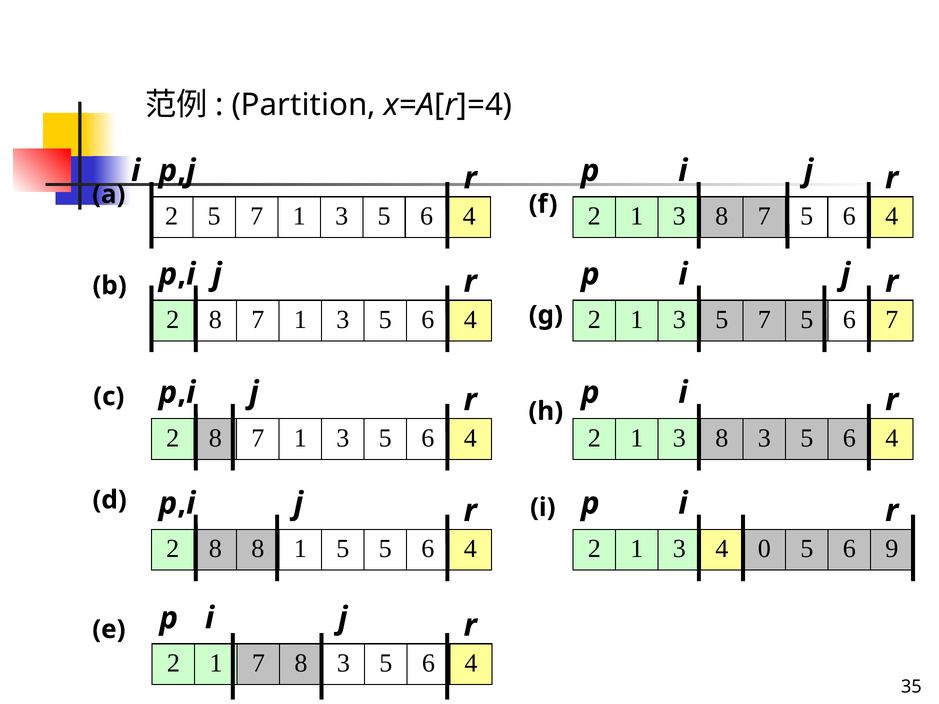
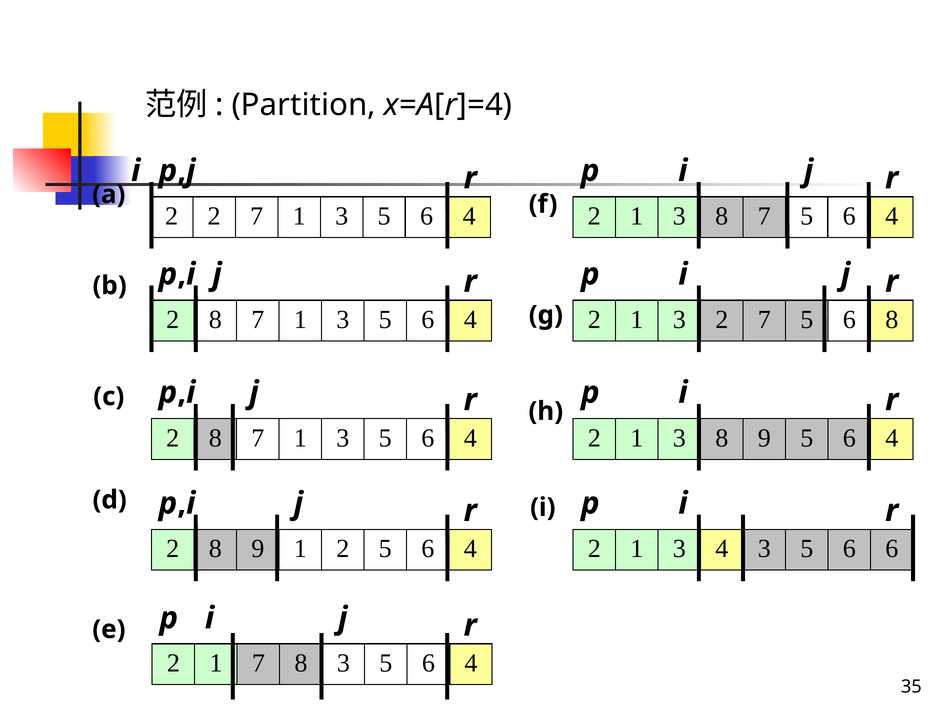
2 5: 5 -> 2 (214, 216)
2 1 3 5: 5 -> 2 (722, 320)
6 7: 7 -> 8 (892, 320)
3 8 3: 3 -> 9 (764, 438)
2 8 8: 8 -> 9 (258, 549)
1 5: 5 -> 2 (343, 549)
4 0: 0 -> 3 (764, 549)
6 9: 9 -> 6 (892, 549)
